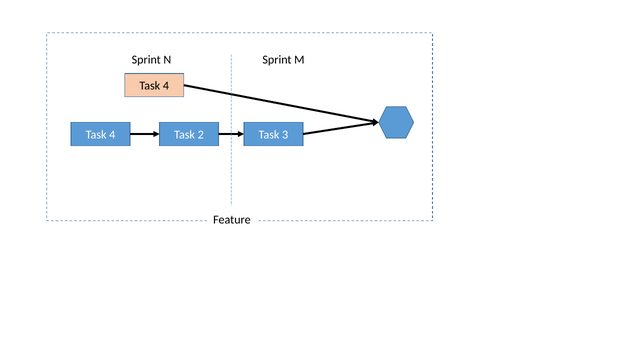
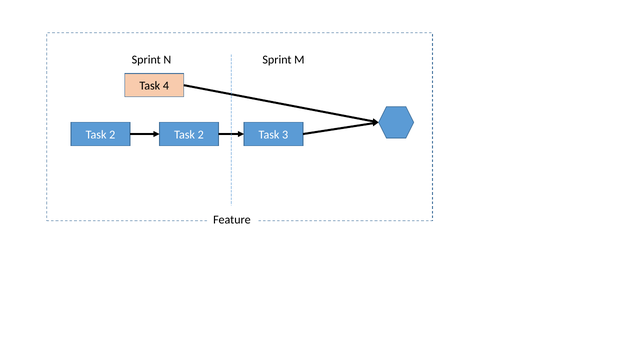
4: 4 -> 2 (112, 135)
